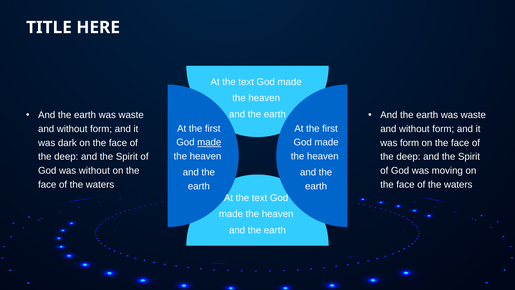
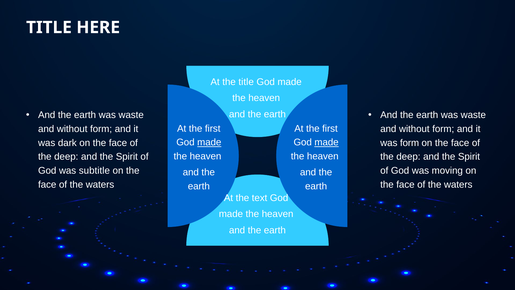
text: text -> title (246, 82)
made underline: none -> present (327, 142)
was without: without -> subtitle (94, 171)
